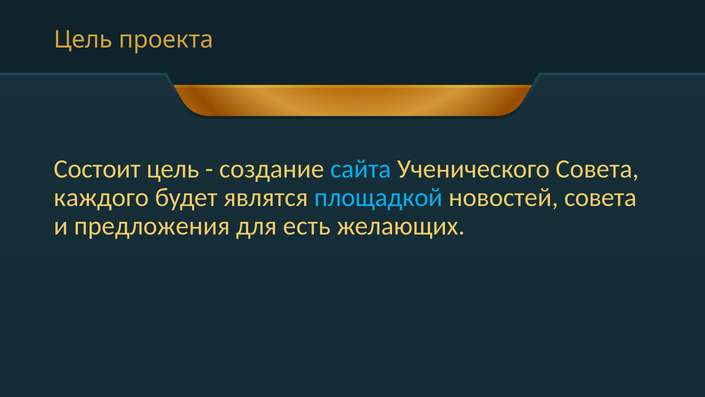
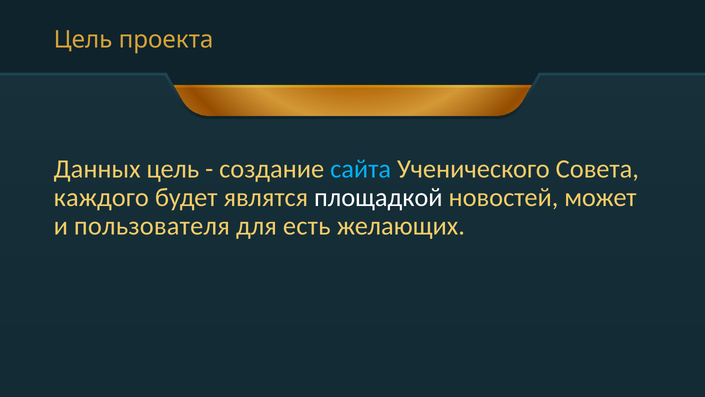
Состоит: Состоит -> Данных (97, 169)
площадкой colour: light blue -> white (378, 197)
новостей совета: совета -> может (600, 197)
предложения: предложения -> пользователя (152, 226)
